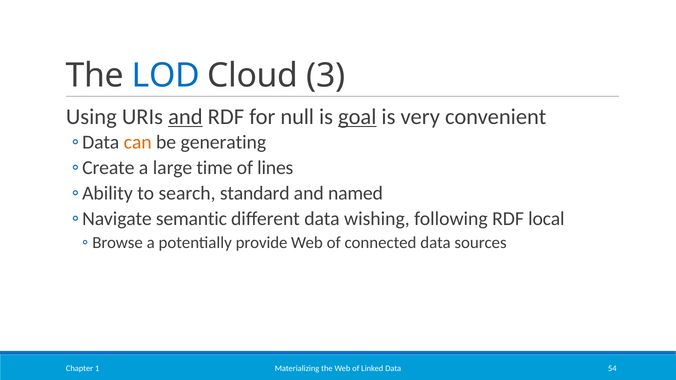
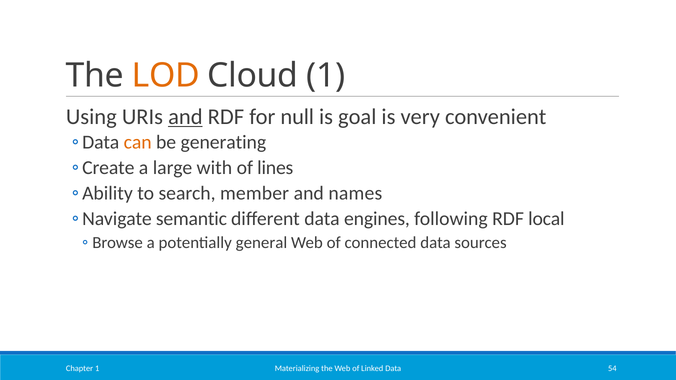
LOD colour: blue -> orange (166, 76)
Cloud 3: 3 -> 1 (326, 76)
goal underline: present -> none (357, 117)
time: time -> with (214, 168)
standard: standard -> member (255, 194)
named: named -> names (355, 194)
wishing: wishing -> engines (377, 219)
provide: provide -> general (261, 243)
